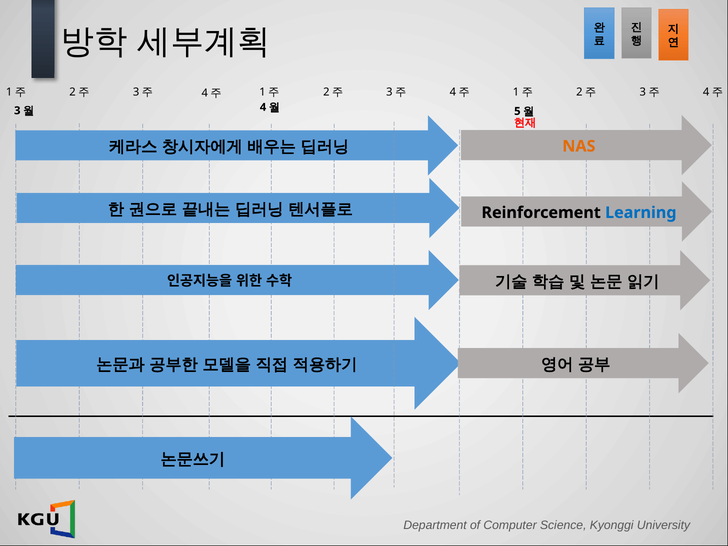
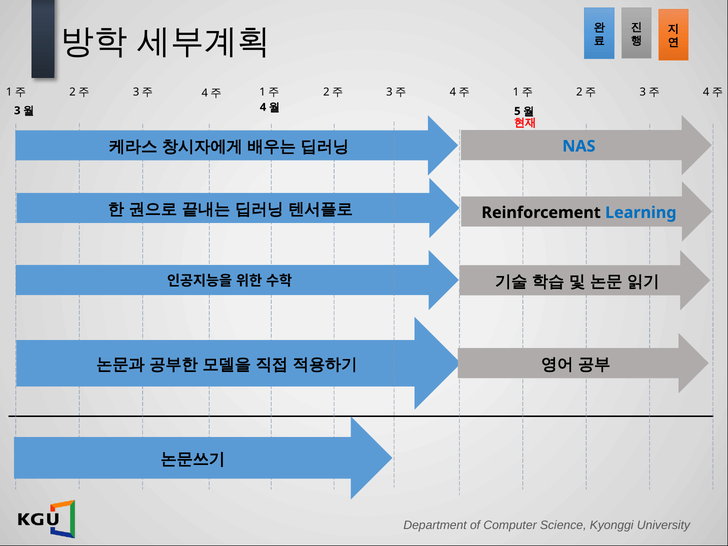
NAS colour: orange -> blue (579, 146)
